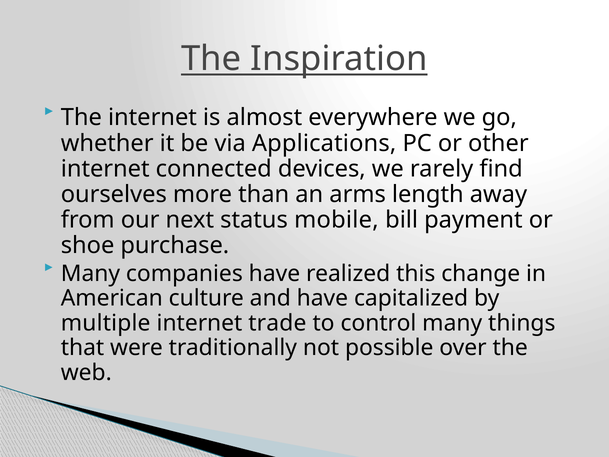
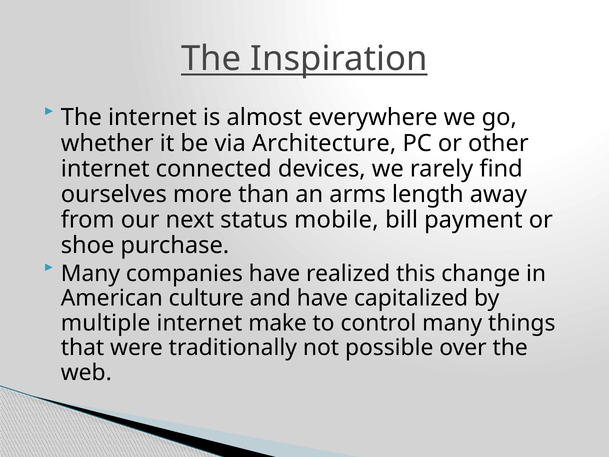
Applications: Applications -> Architecture (324, 143)
trade: trade -> make (278, 323)
